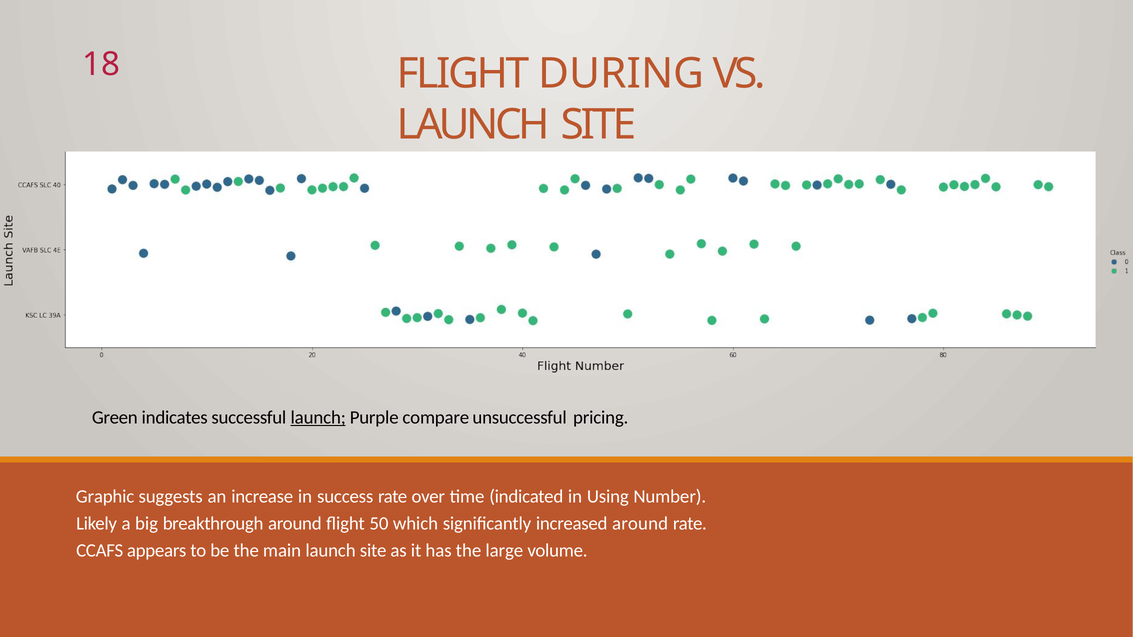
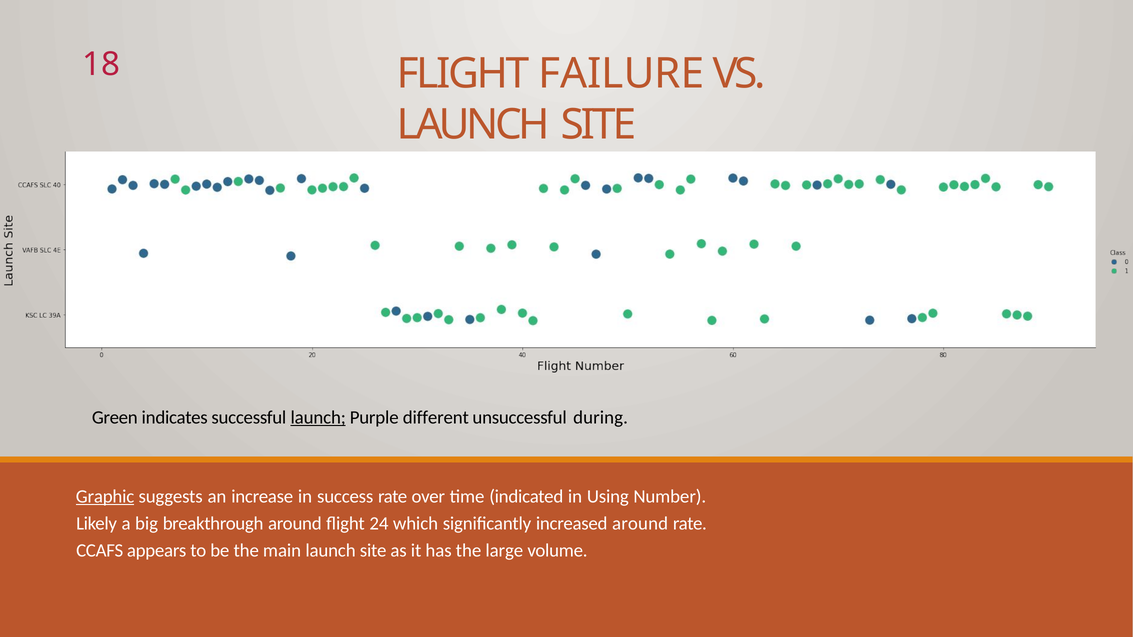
DURING: DURING -> FAILURE (621, 74)
compare: compare -> different (436, 418)
pricing: pricing -> during (601, 418)
Graphic underline: none -> present (105, 497)
50: 50 -> 24 (379, 524)
